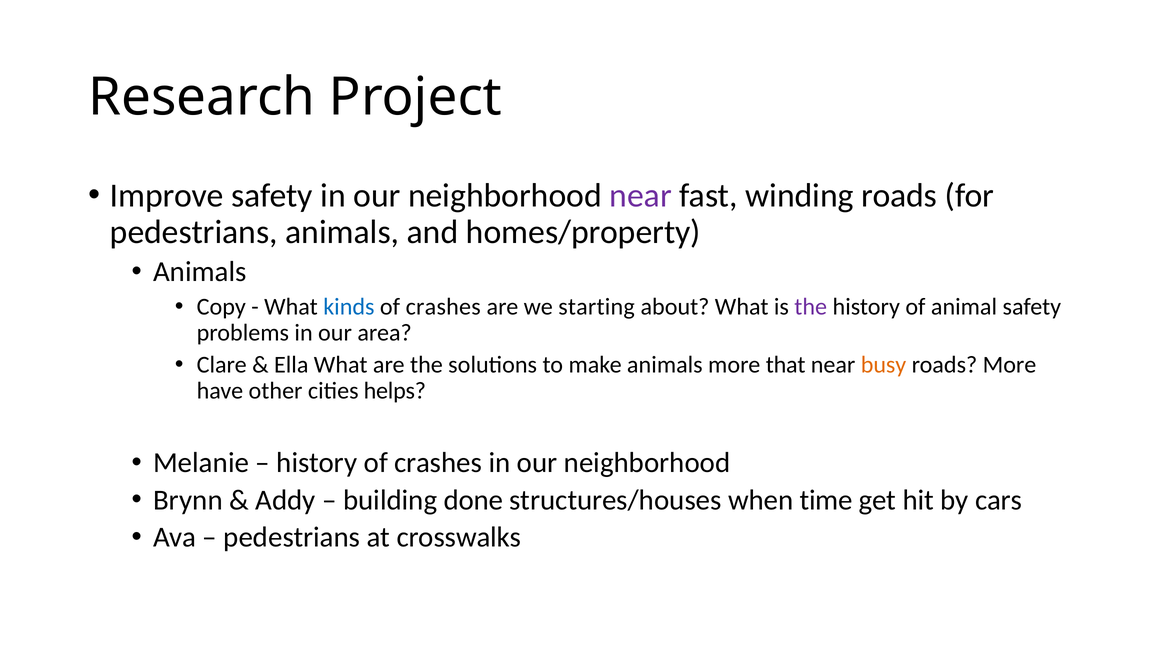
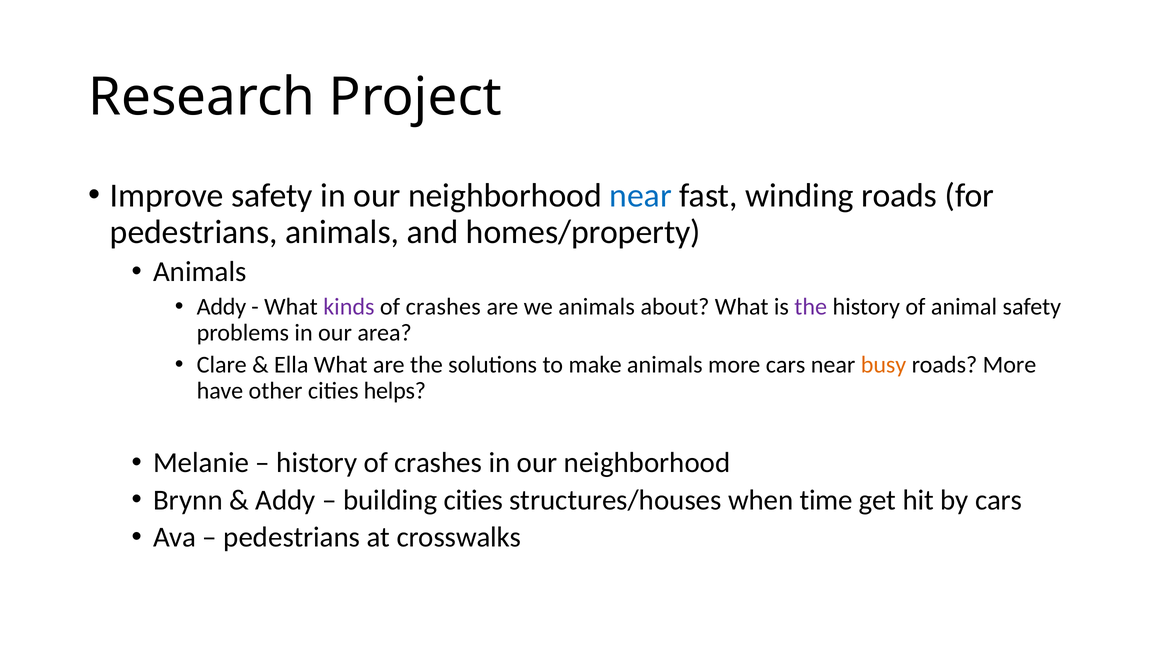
near colour: purple -> blue (641, 196)
Copy: Copy -> Addy (221, 307)
kinds colour: blue -> purple (349, 307)
we starting: starting -> animals (597, 307)
more that: that -> cars (786, 365)
building done: done -> cities (473, 500)
